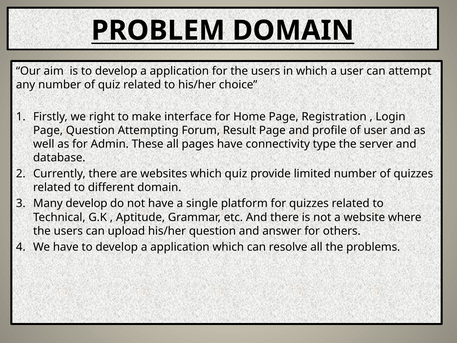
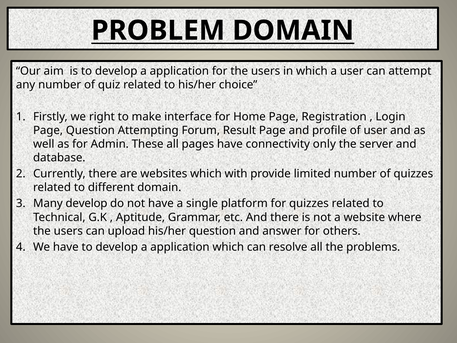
type: type -> only (324, 144)
which quiz: quiz -> with (236, 174)
